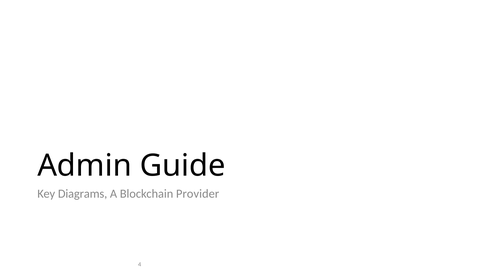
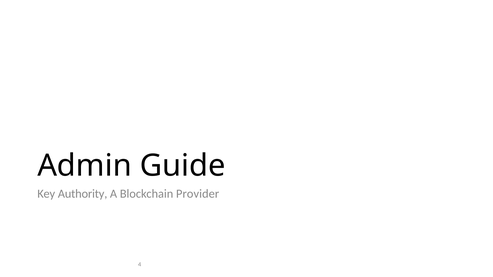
Diagrams: Diagrams -> Authority (83, 194)
